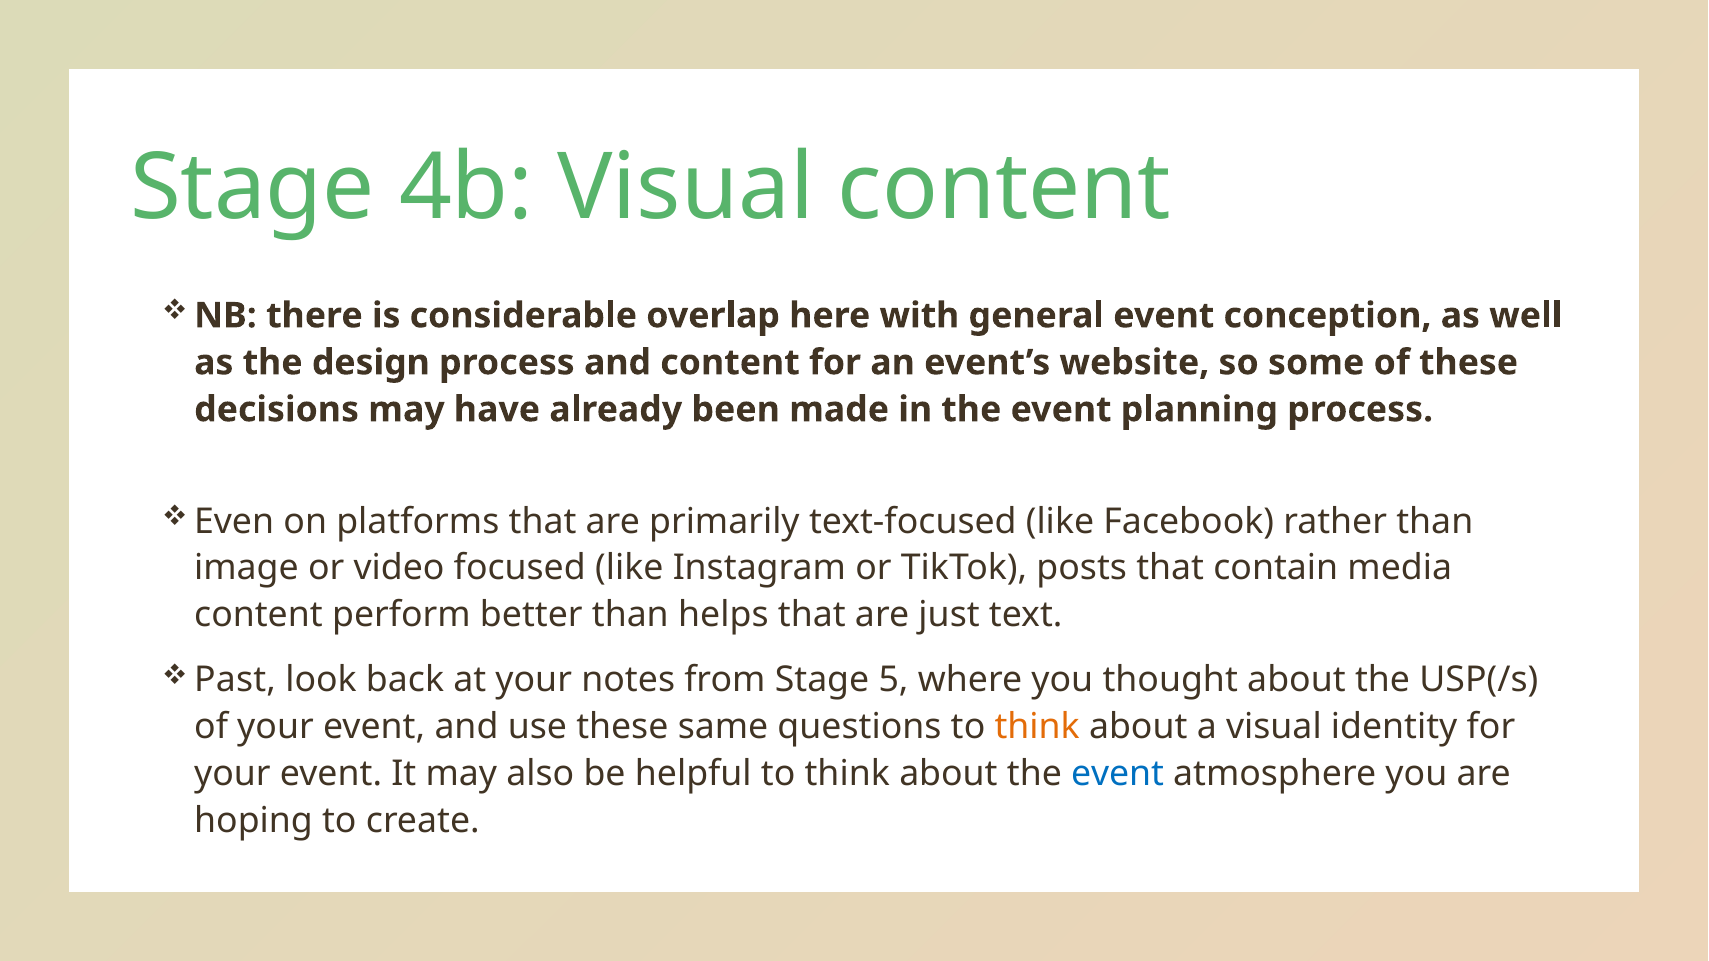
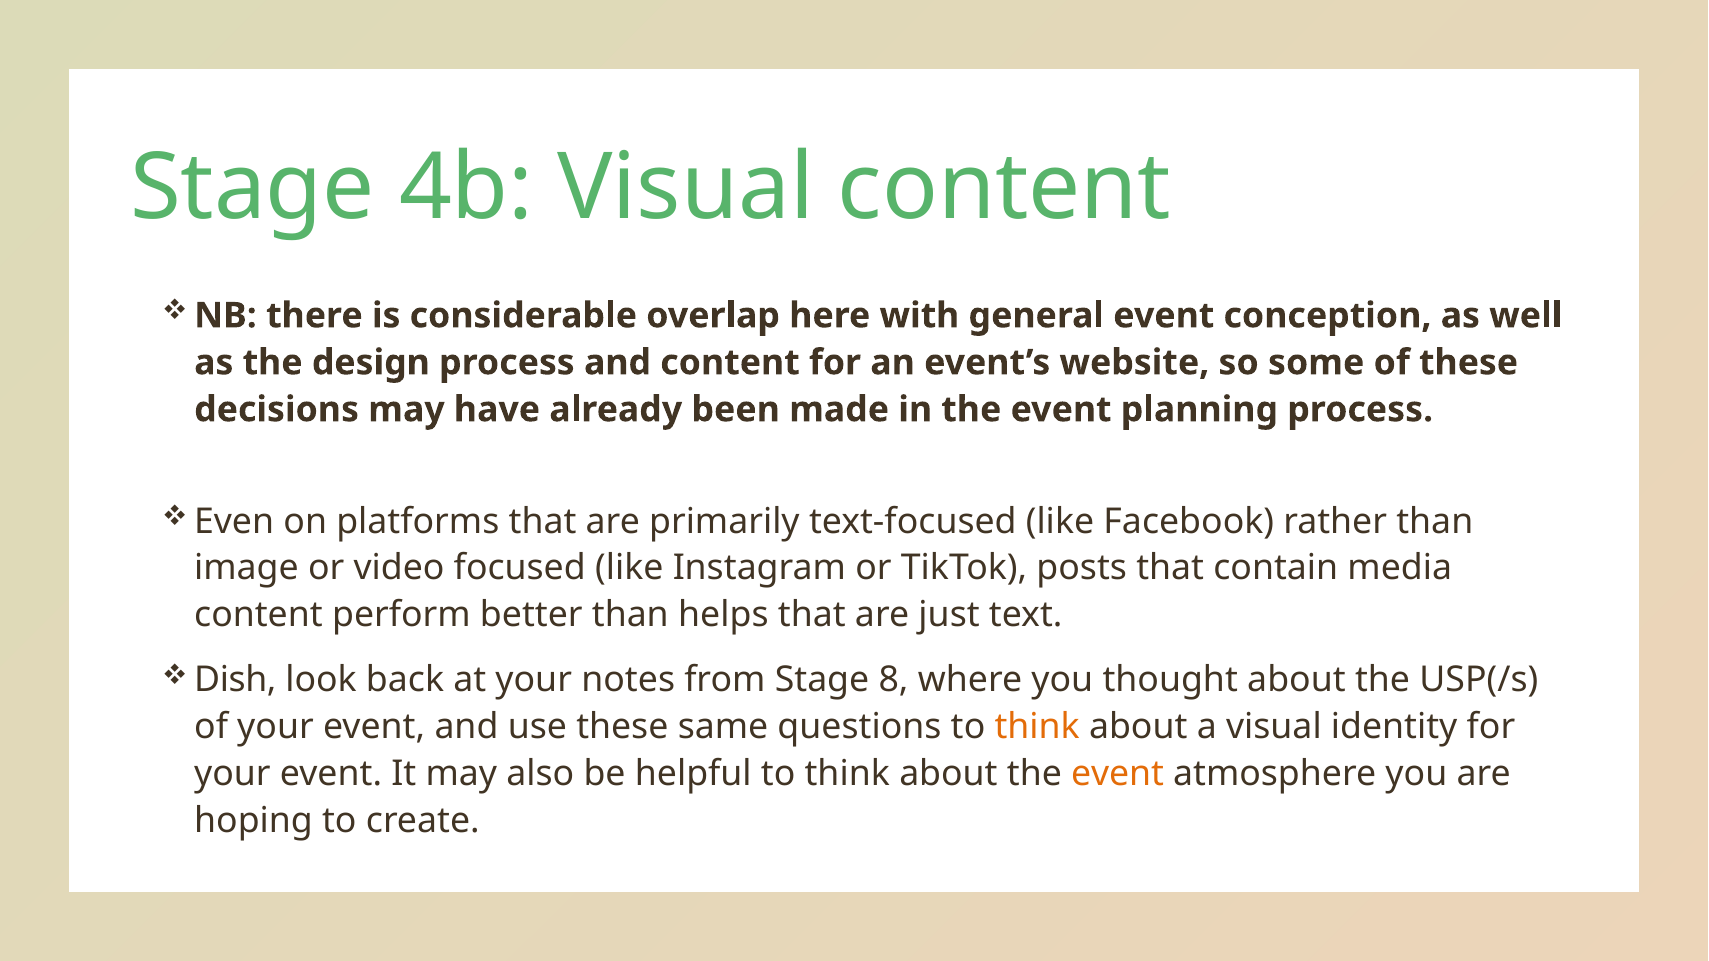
Past: Past -> Dish (235, 680)
5: 5 -> 8 (894, 680)
event colour: blue -> orange (1118, 774)
